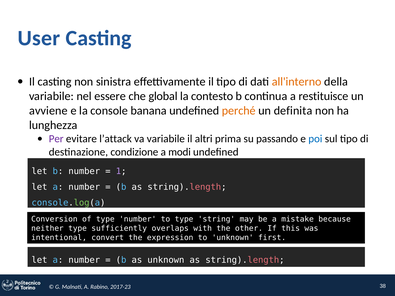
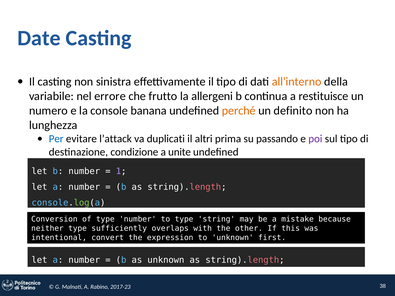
User: User -> Date (39, 38)
essere: essere -> errore (110, 96)
global: global -> frutto (163, 96)
contesto: contesto -> allergeni (212, 96)
avviene: avviene -> numero (48, 111)
definita: definita -> definito (293, 111)
Per colour: purple -> blue (56, 139)
va variabile: variabile -> duplicati (166, 139)
poi colour: blue -> purple (315, 139)
modi: modi -> unite (180, 152)
